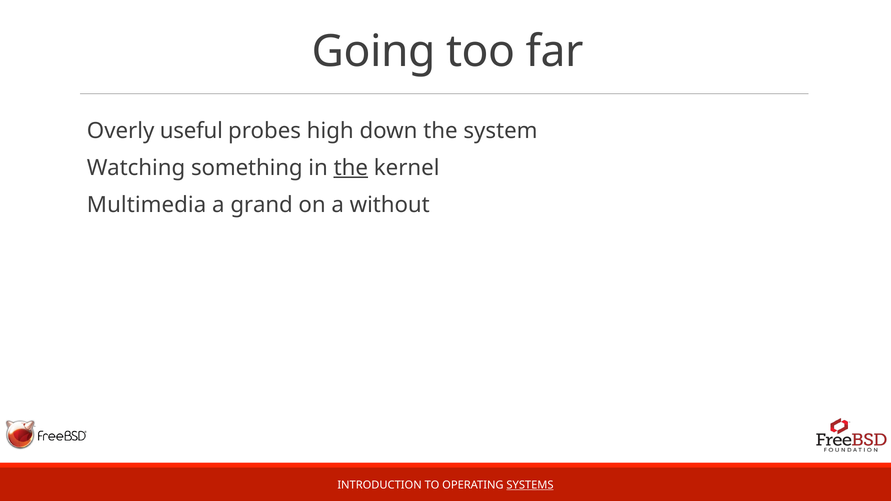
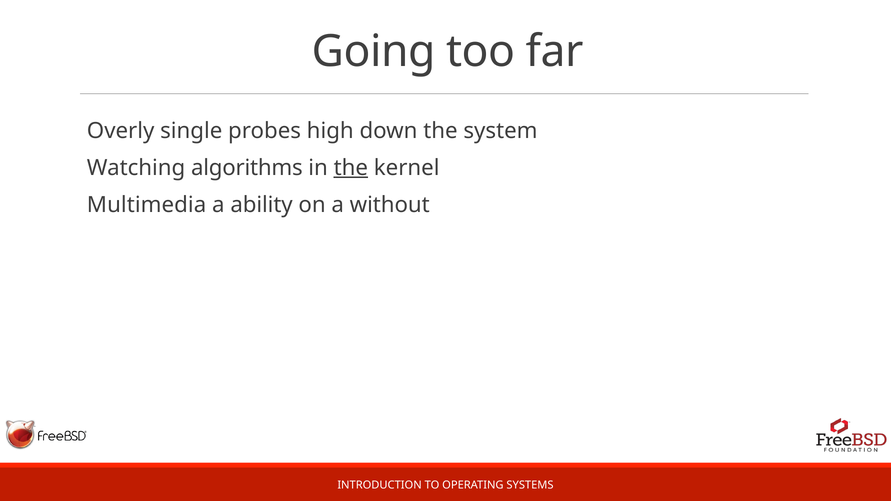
useful: useful -> single (191, 131)
something: something -> algorithms (247, 168)
grand: grand -> ability (262, 205)
SYSTEMS underline: present -> none (530, 485)
